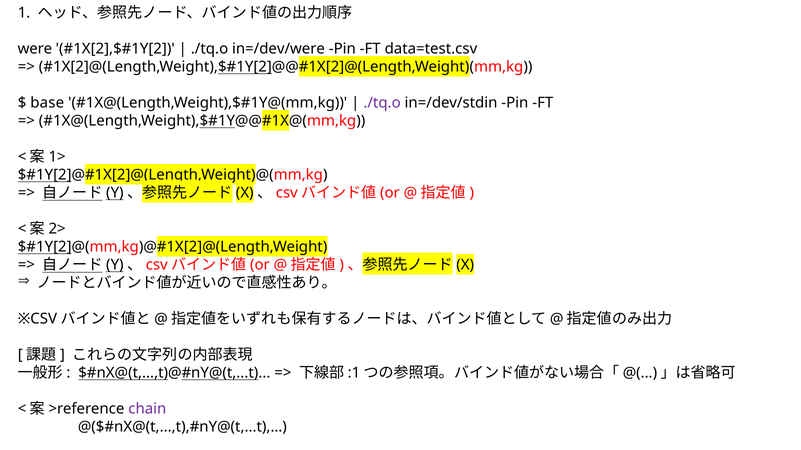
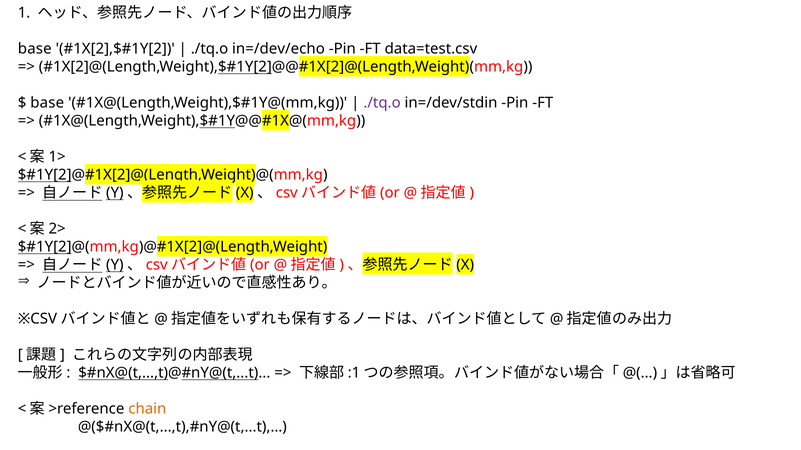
were: were -> base (35, 49)
in=/dev/were: in=/dev/were -> in=/dev/echo (278, 49)
chain colour: purple -> orange (147, 409)
